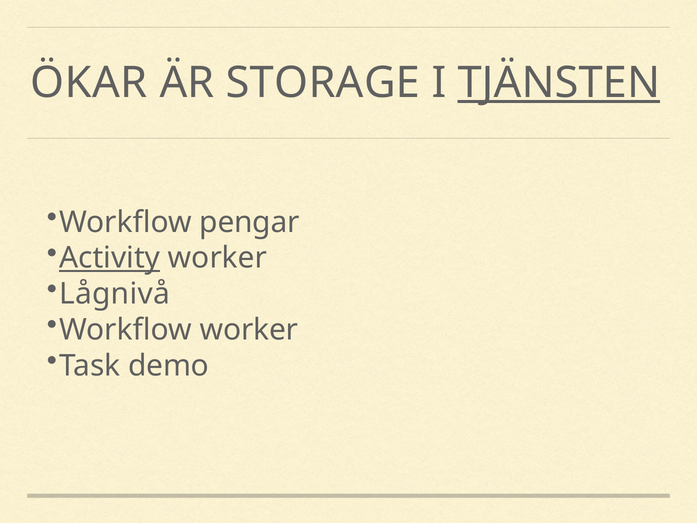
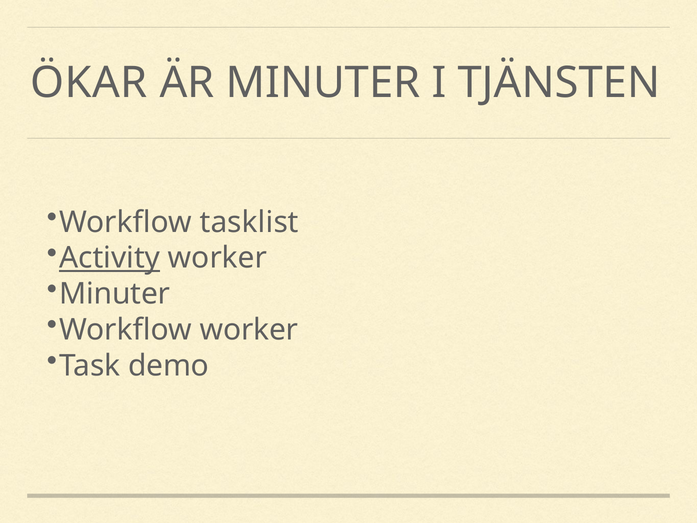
ÄR STORAGE: STORAGE -> MINUTER (323, 83)
TJÄNSTEN underline: present -> none (559, 83)
pengar: pengar -> tasklist (249, 222)
Lågnivå: Lågnivå -> Minuter (115, 294)
